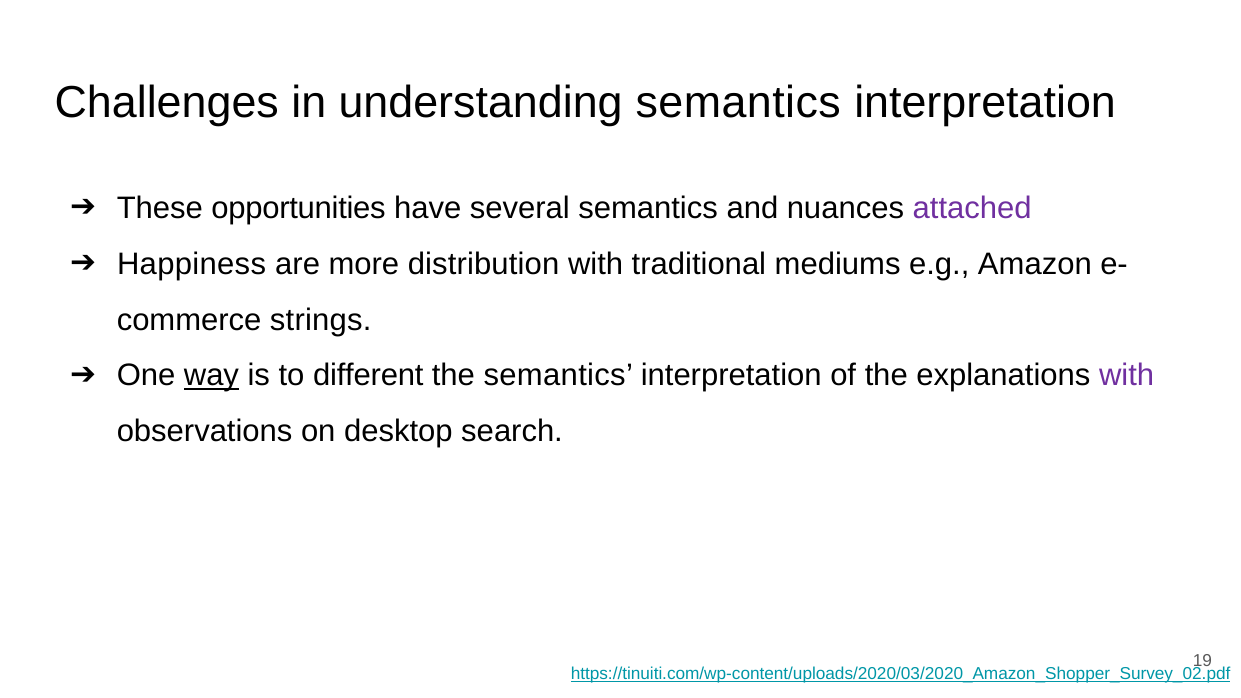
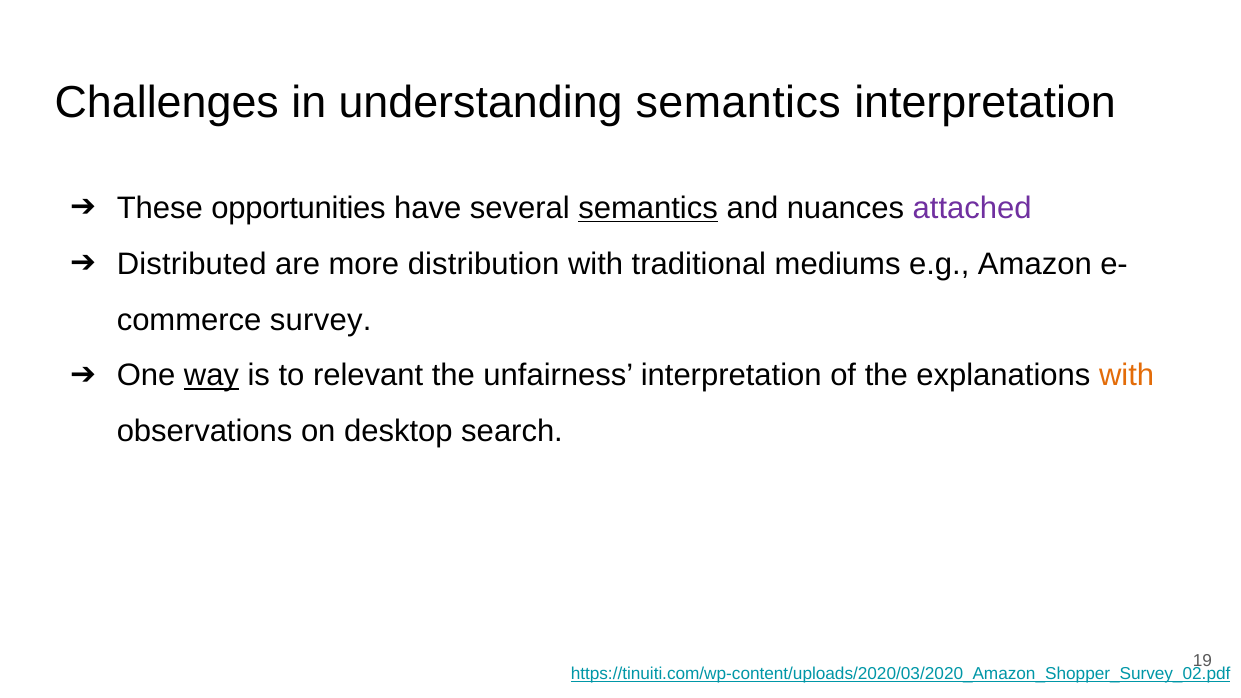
semantics underline: none -> present (648, 208)
Happiness: Happiness -> Distributed (192, 264)
strings: strings -> survey (321, 320)
different: different -> relevant (368, 376)
the semantics: semantics -> unfairness (558, 376)
with colour: purple -> orange (1127, 376)
